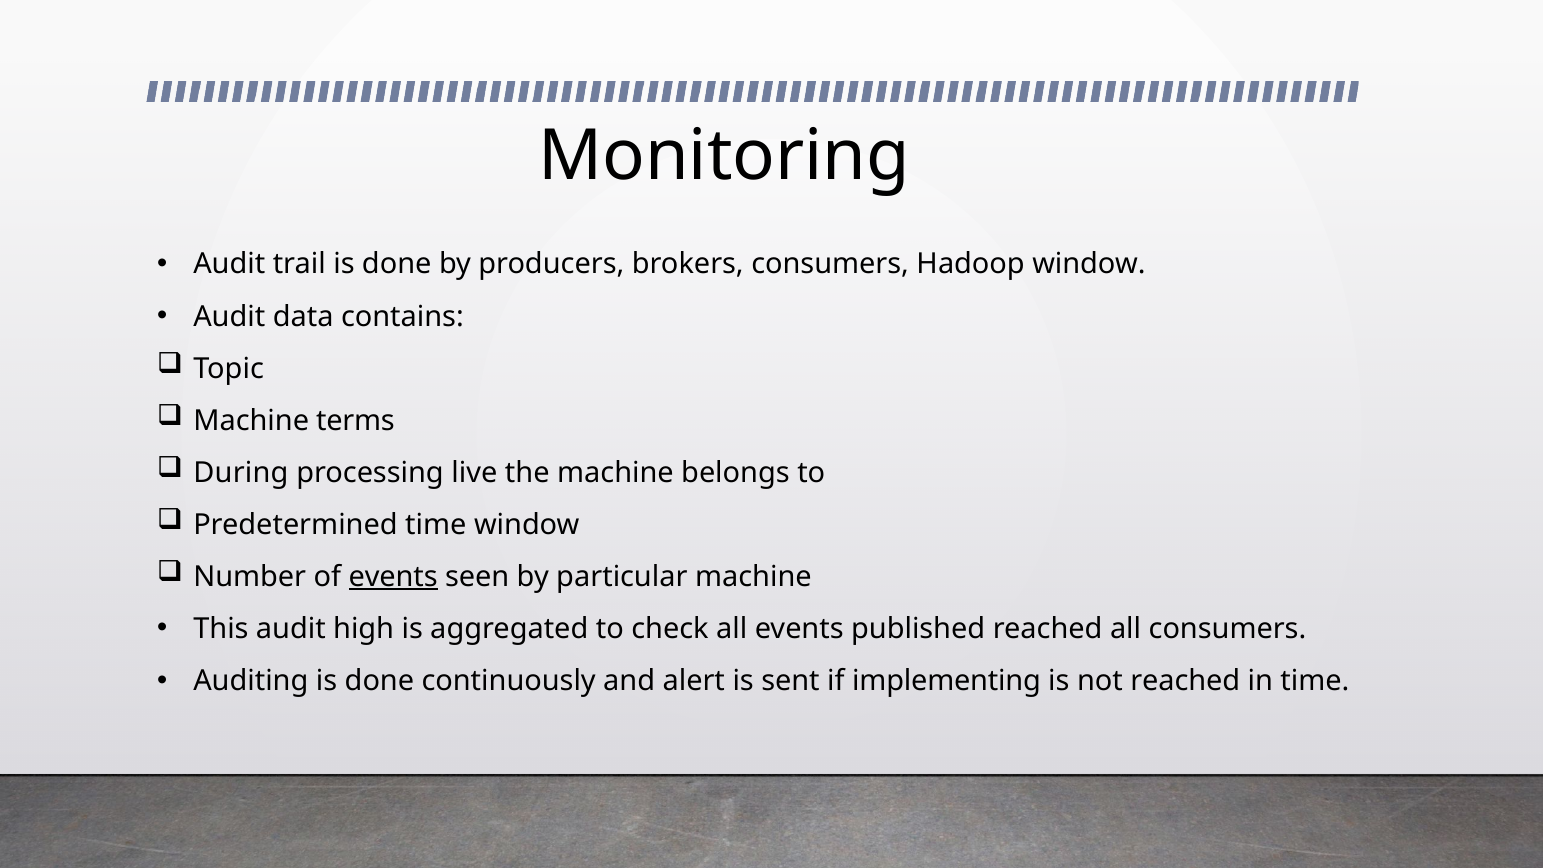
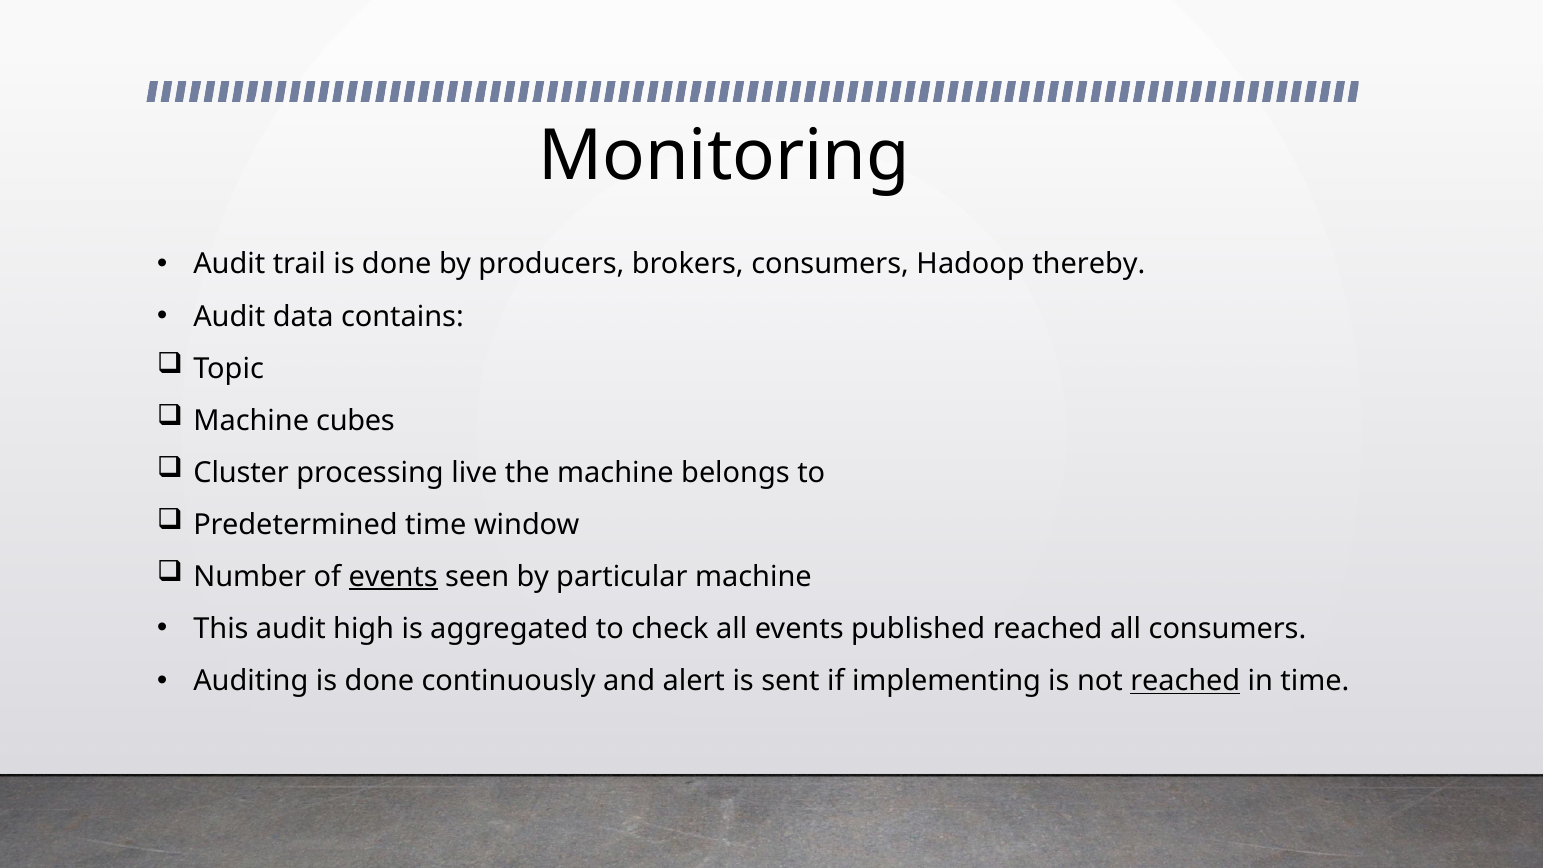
Hadoop window: window -> thereby (1089, 264)
terms: terms -> cubes (355, 421)
During: During -> Cluster (241, 473)
reached underline: none -> present (1185, 681)
